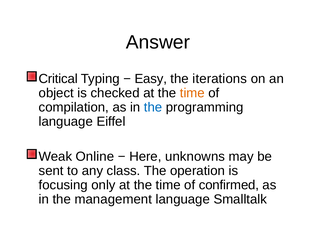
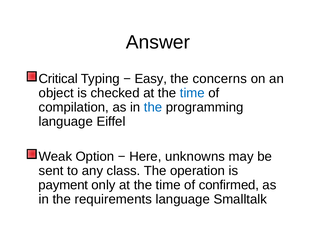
iterations: iterations -> concerns (220, 79)
time colour: orange -> blue (192, 93)
Online: Online -> Option (95, 157)
focusing: focusing -> payment (63, 185)
management: management -> requirements (113, 199)
